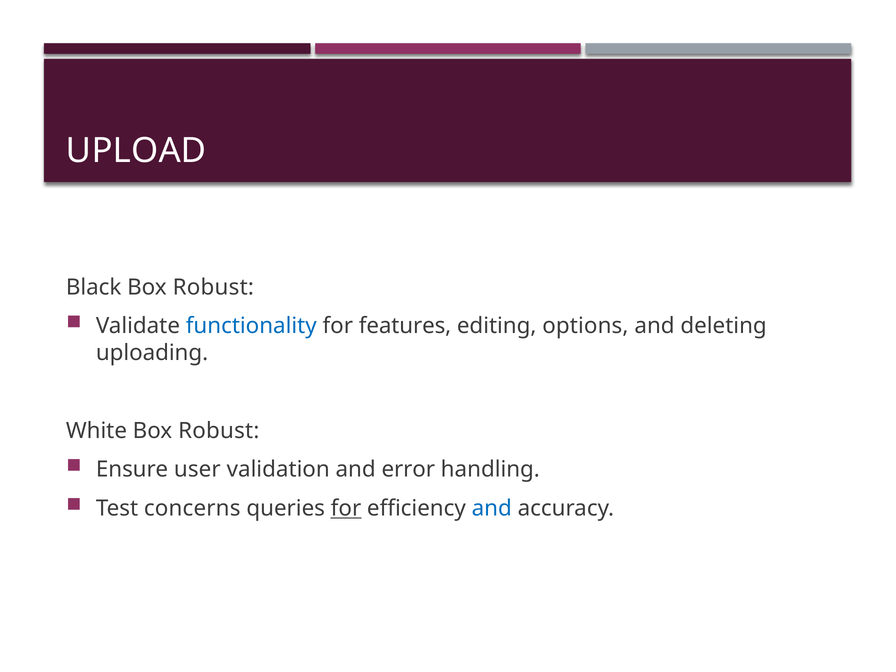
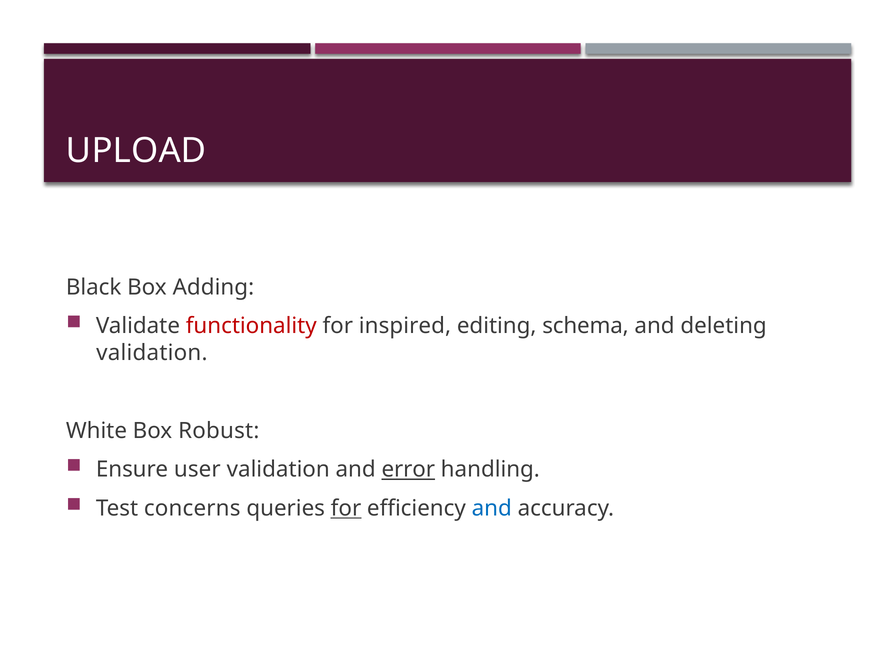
Black Box Robust: Robust -> Adding (213, 287)
functionality colour: blue -> red (251, 326)
features: features -> inspired (405, 326)
options: options -> schema (586, 326)
uploading: uploading -> validation (152, 353)
error underline: none -> present (408, 469)
